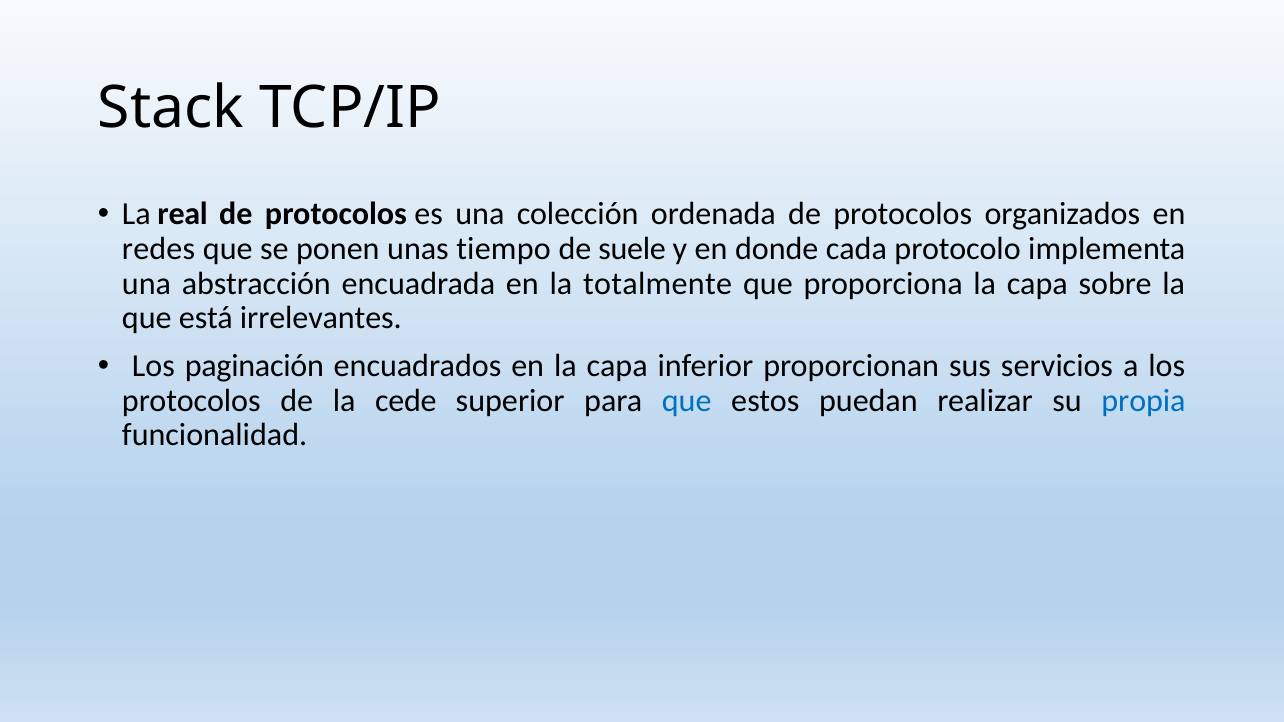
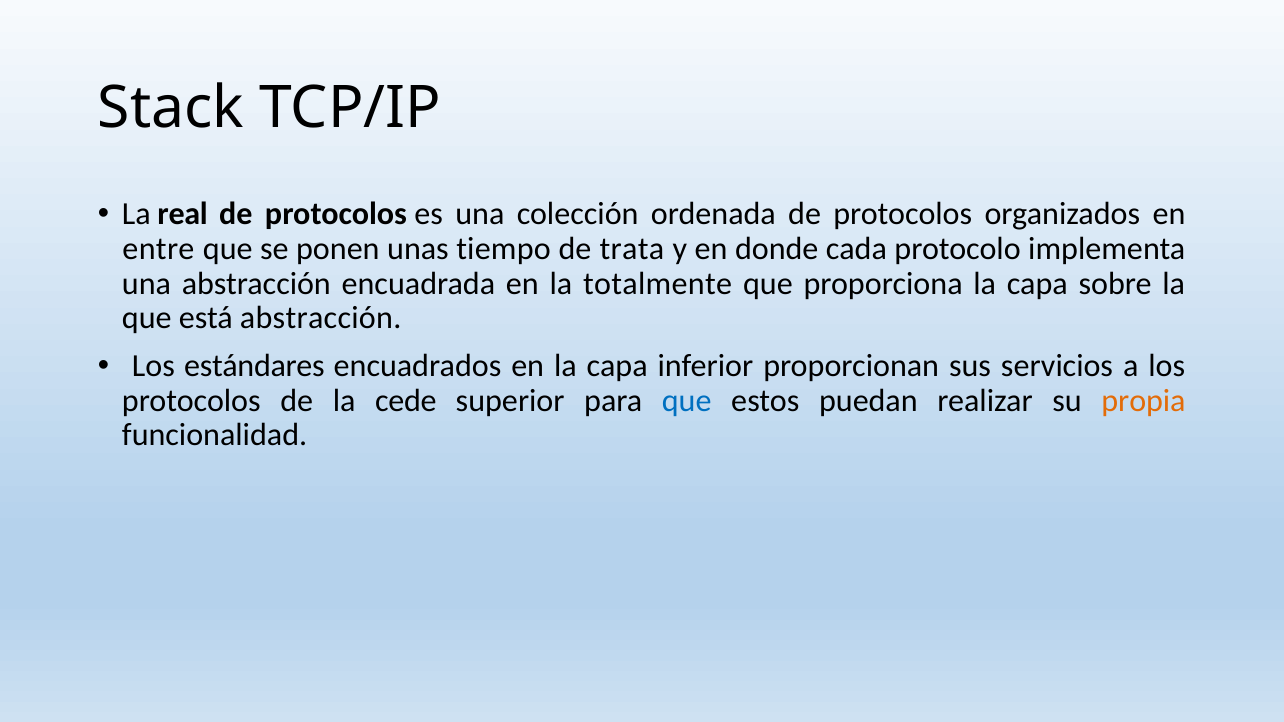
redes: redes -> entre (158, 249)
suele: suele -> trata (632, 249)
está irrelevantes: irrelevantes -> abstracción (321, 318)
paginación: paginación -> estándares (254, 366)
propia colour: blue -> orange (1143, 401)
